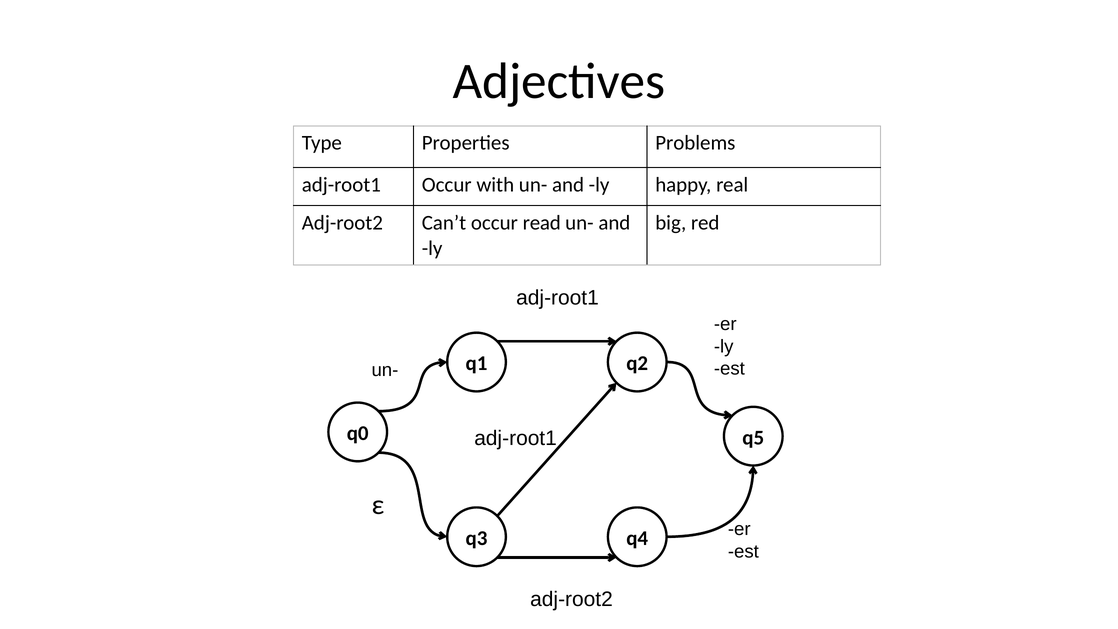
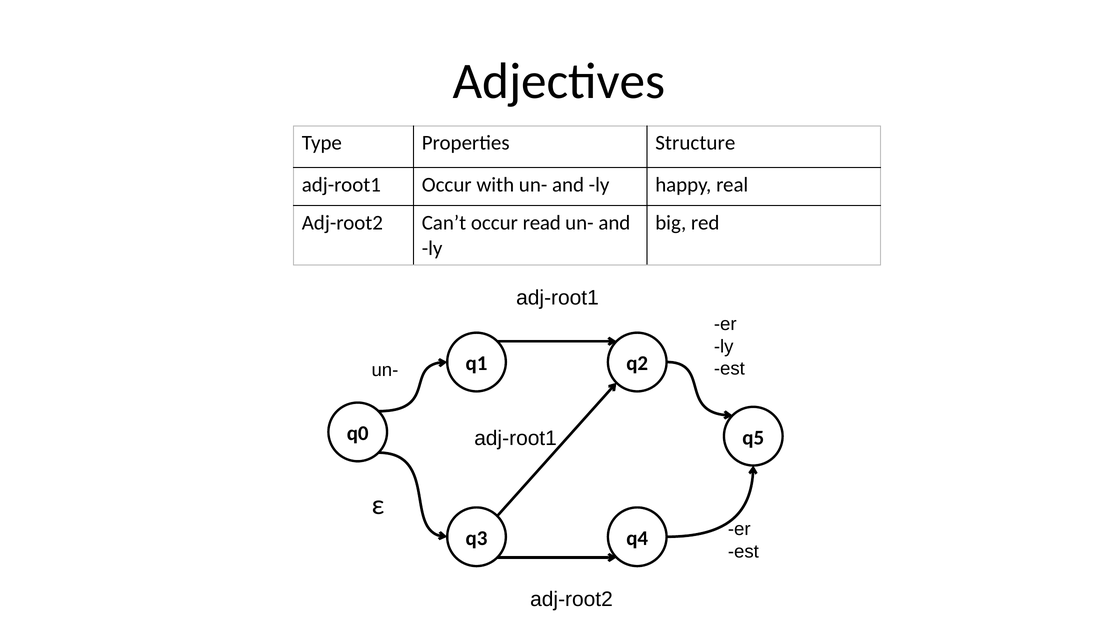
Problems: Problems -> Structure (695, 143)
